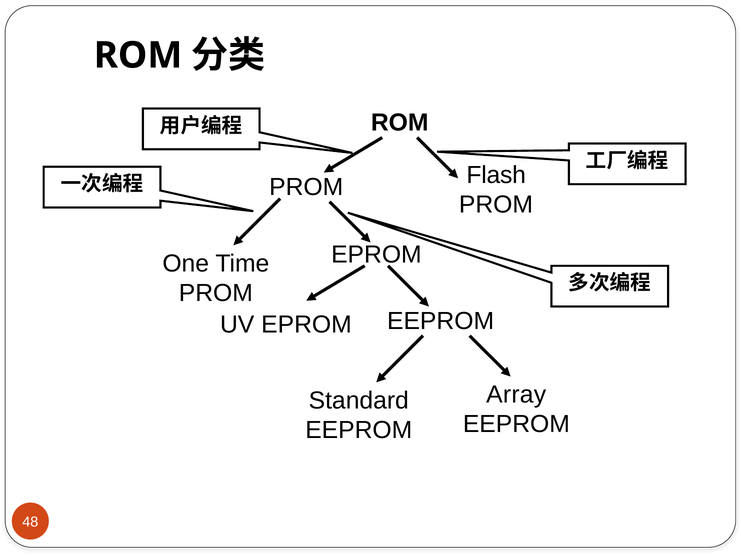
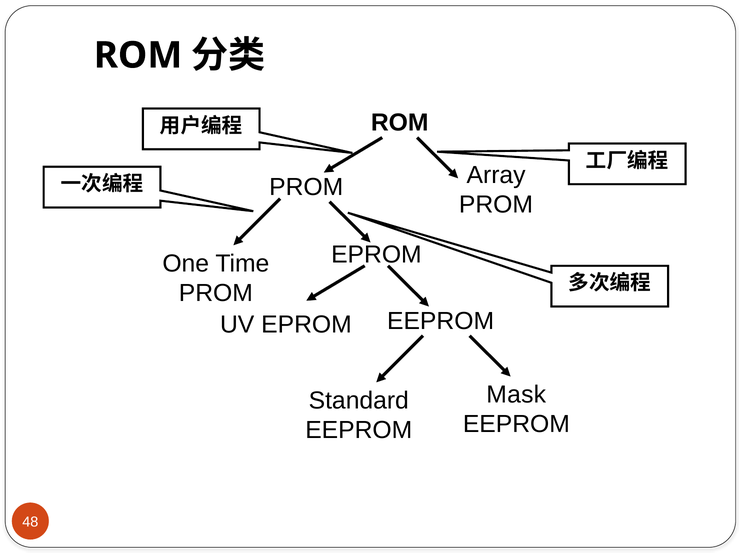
Flash: Flash -> Array (496, 175)
Array: Array -> Mask (516, 395)
